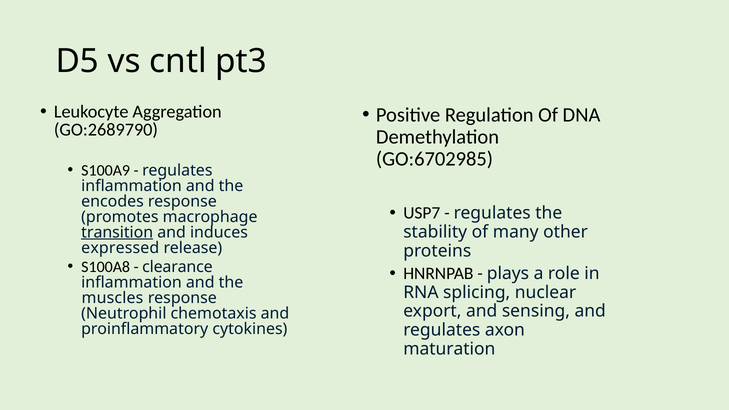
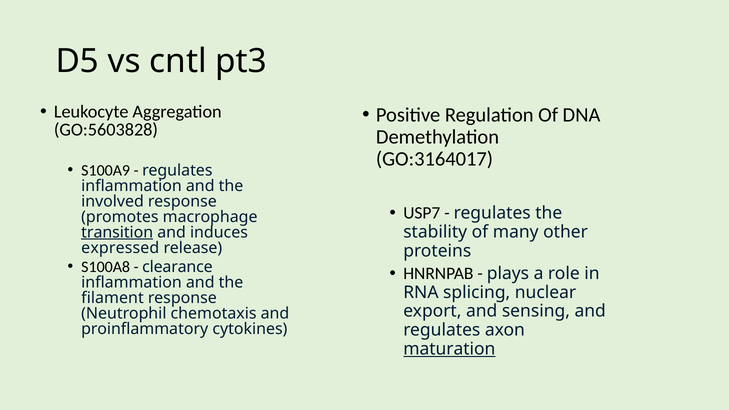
GO:2689790: GO:2689790 -> GO:5603828 (106, 130)
GO:6702985: GO:6702985 -> GO:3164017 (434, 159)
encodes: encodes -> involved (113, 201)
muscles: muscles -> filament (113, 298)
maturation underline: none -> present (449, 349)
